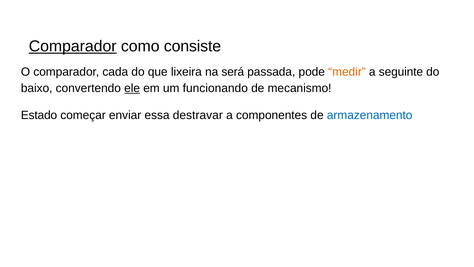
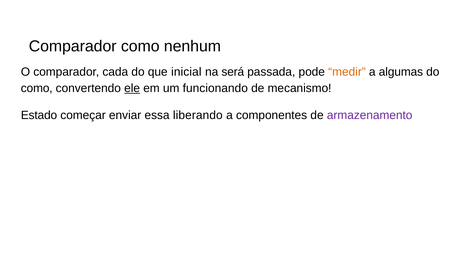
Comparador underline: present -> none (73, 46)
consiste: consiste -> nenhum (192, 46)
lixeira: lixeira -> inicial (186, 72)
seguinte: seguinte -> algumas (401, 72)
baixo: baixo -> como (37, 88)
destravar: destravar -> liberando (198, 115)
armazenamento colour: blue -> purple (370, 115)
